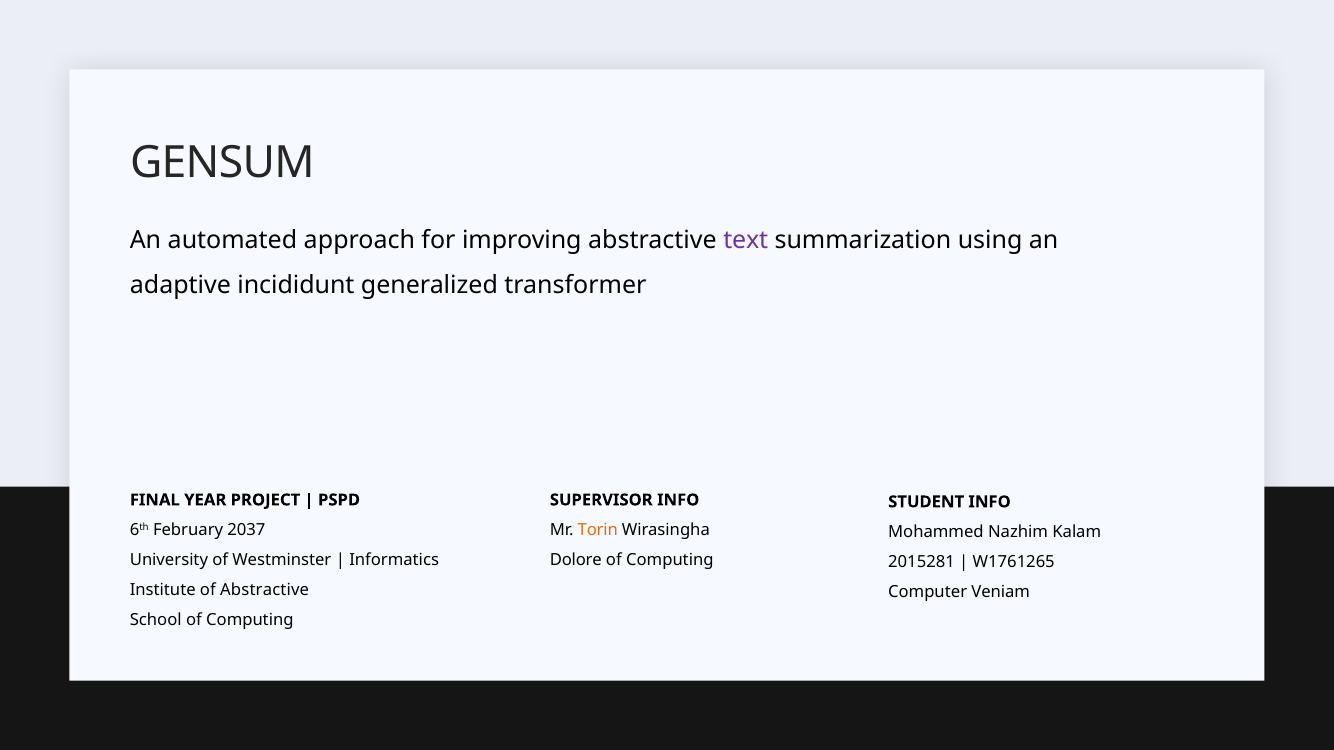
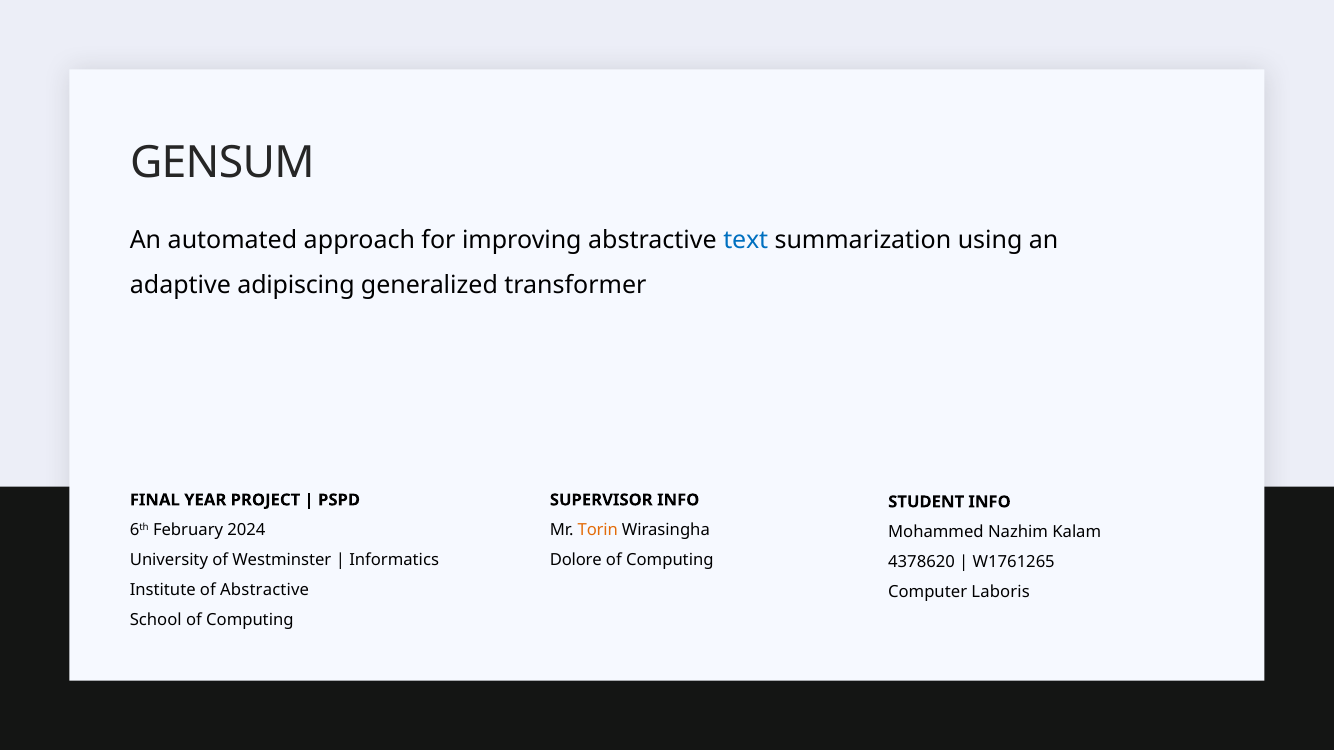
text colour: purple -> blue (746, 240)
incididunt: incididunt -> adipiscing (296, 285)
2037: 2037 -> 2024 (246, 530)
2015281: 2015281 -> 4378620 (922, 562)
Veniam: Veniam -> Laboris (1001, 592)
